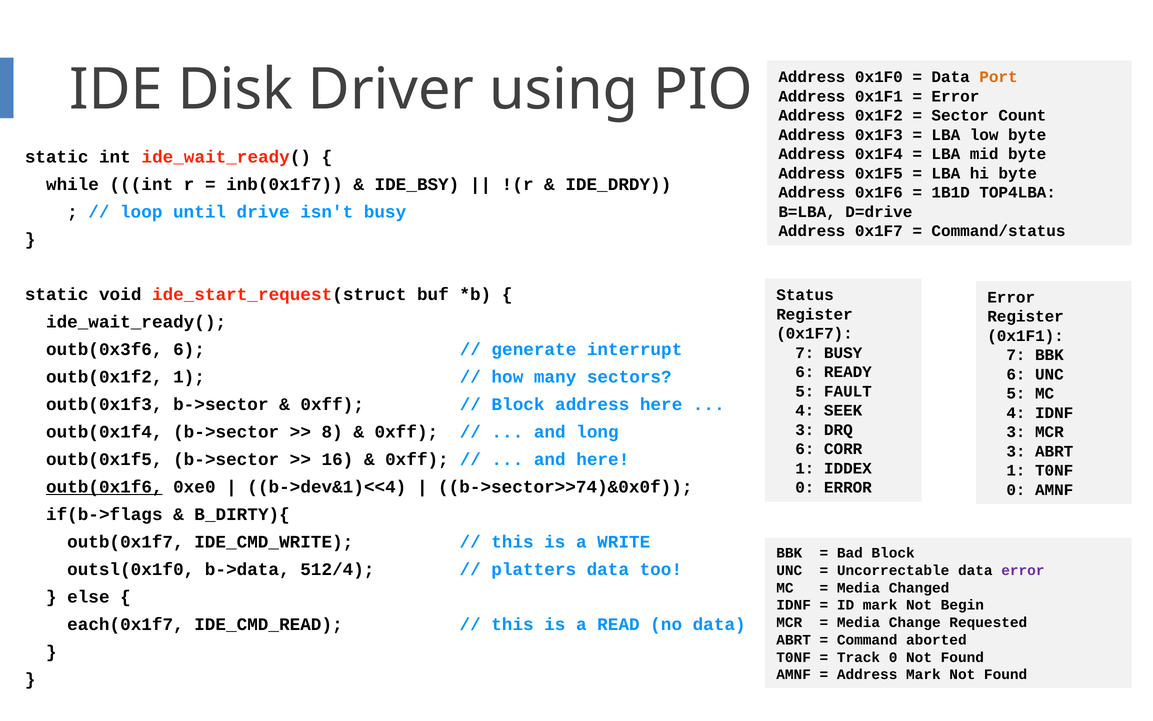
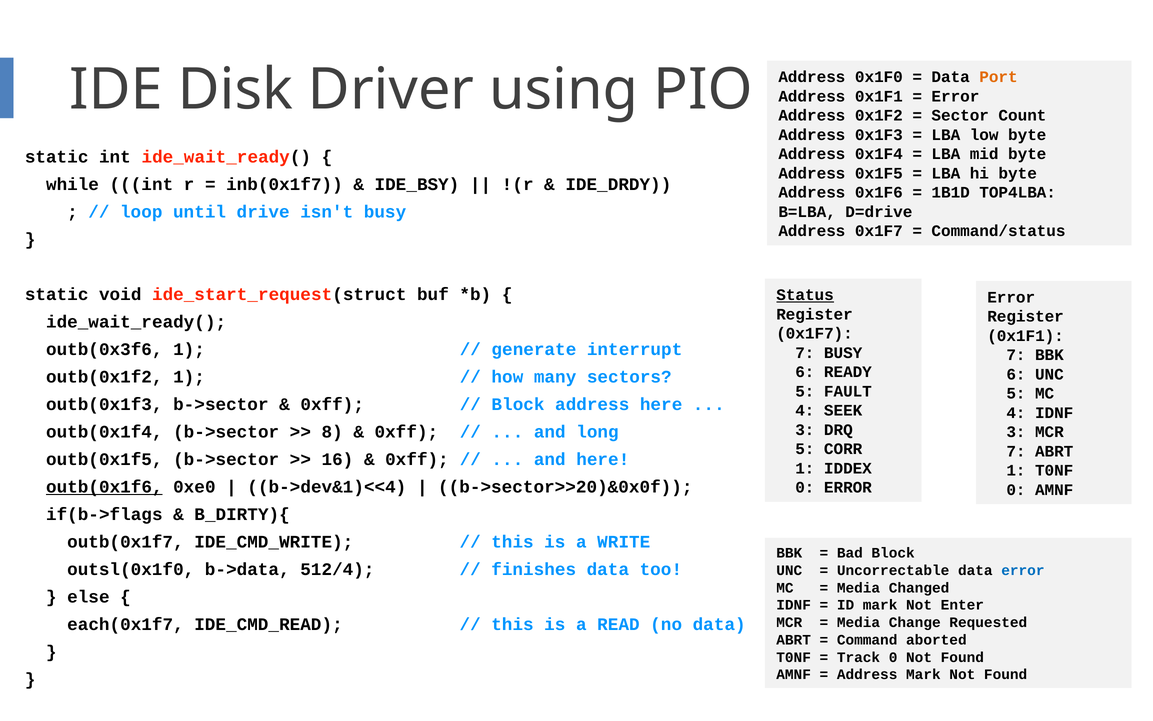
Status underline: none -> present (805, 295)
outb(0x3f6 6: 6 -> 1 (189, 349)
6: 6 -> 5 (805, 449)
3: 3 -> 7 (1016, 451)
b->sector>>74)&0x0f: b->sector>>74)&0x0f -> b->sector>>20)&0x0f (565, 487)
platters: platters -> finishes (534, 569)
error colour: purple -> blue (1023, 570)
Begin: Begin -> Enter (962, 605)
